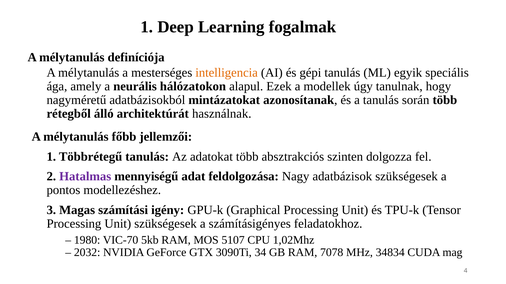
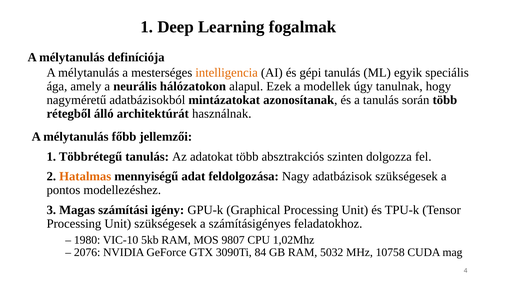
Hatalmas colour: purple -> orange (85, 177)
VIC-70: VIC-70 -> VIC-10 (121, 240)
5107: 5107 -> 9807 (233, 240)
2032: 2032 -> 2076 (87, 253)
34: 34 -> 84 (260, 253)
7078: 7078 -> 5032 (332, 253)
34834: 34834 -> 10758 (390, 253)
